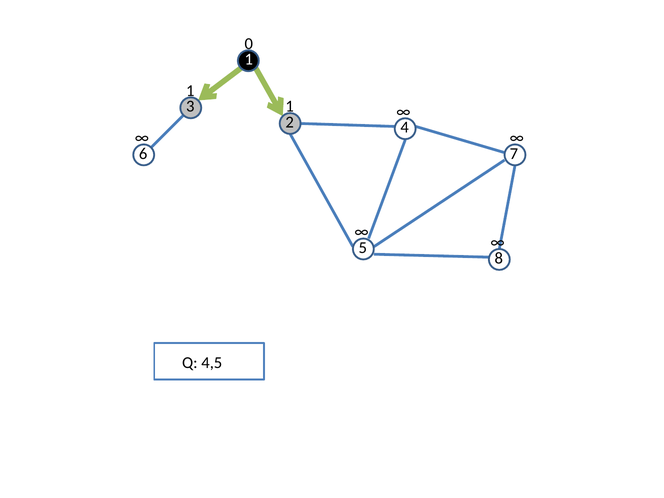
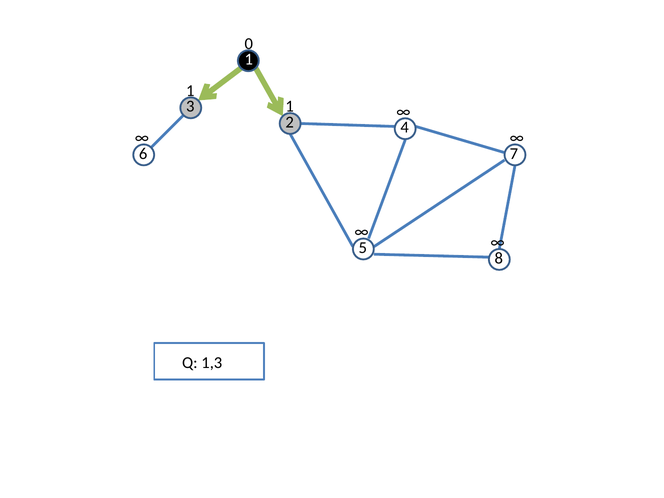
4,5: 4,5 -> 1,3 (212, 363)
